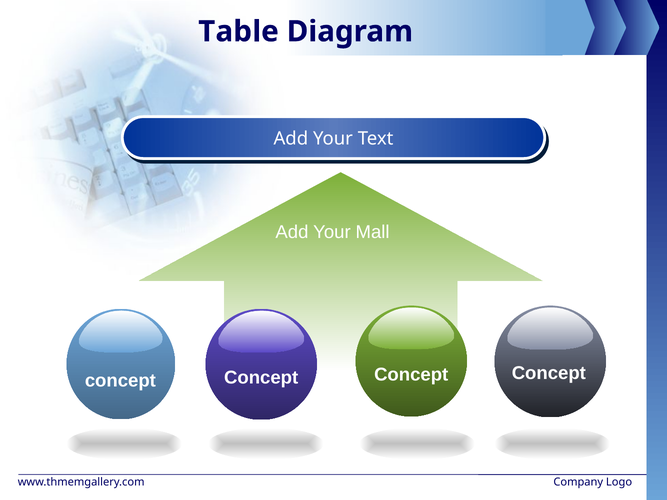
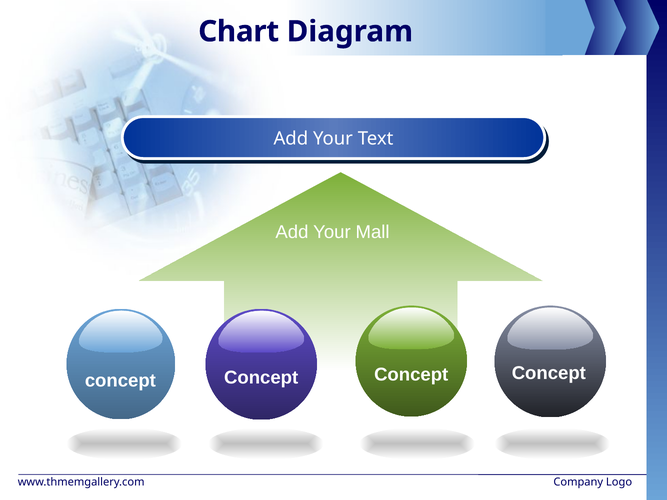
Table: Table -> Chart (239, 32)
